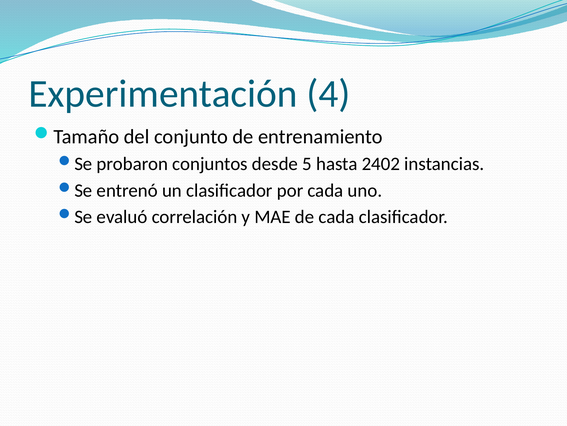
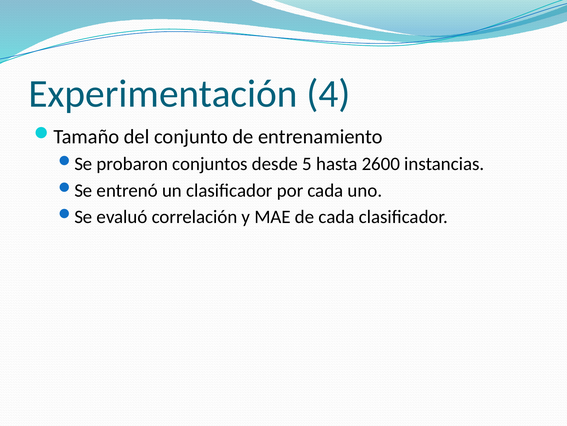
2402: 2402 -> 2600 (381, 164)
